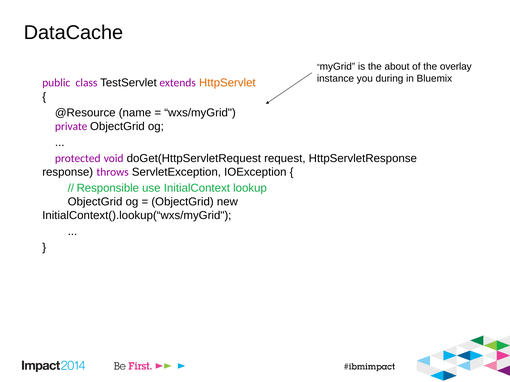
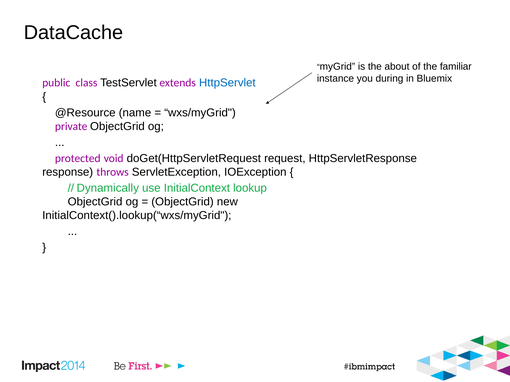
overlay: overlay -> familiar (456, 67)
HttpServlet colour: orange -> blue (227, 83)
Responsible: Responsible -> Dynamically (108, 188)
